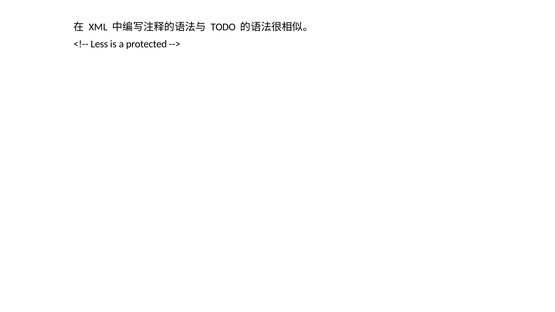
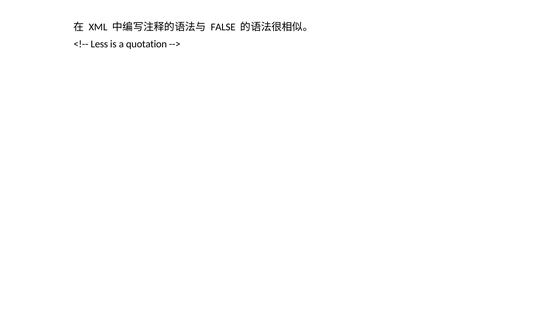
TODO: TODO -> FALSE (223, 27)
protected: protected -> quotation (146, 44)
